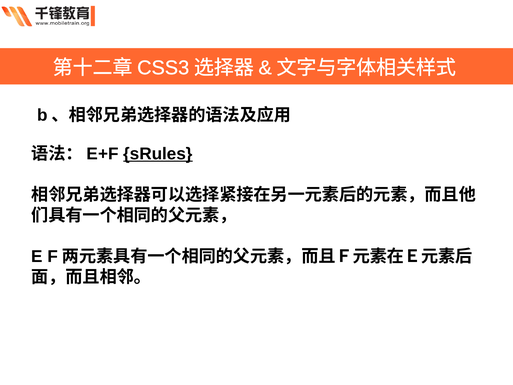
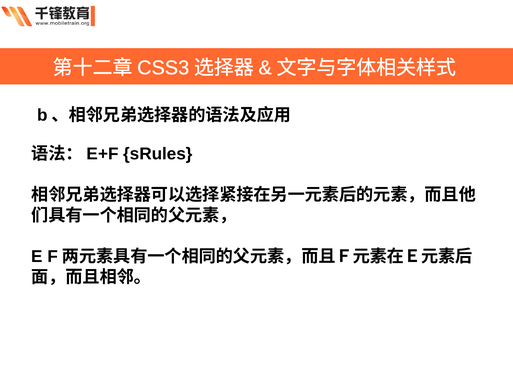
sRules underline: present -> none (158, 154)
